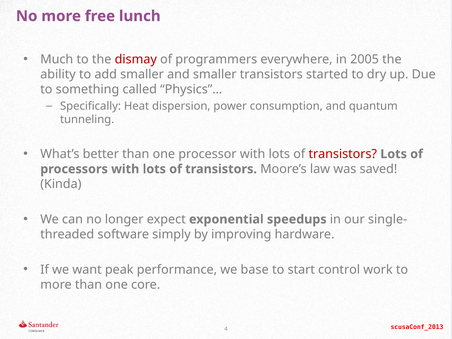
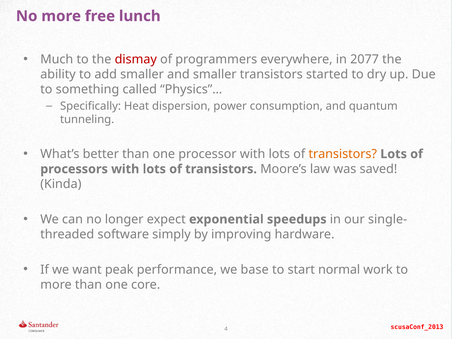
2005: 2005 -> 2077 (365, 59)
transistors colour: red -> orange (343, 154)
control: control -> normal (339, 270)
